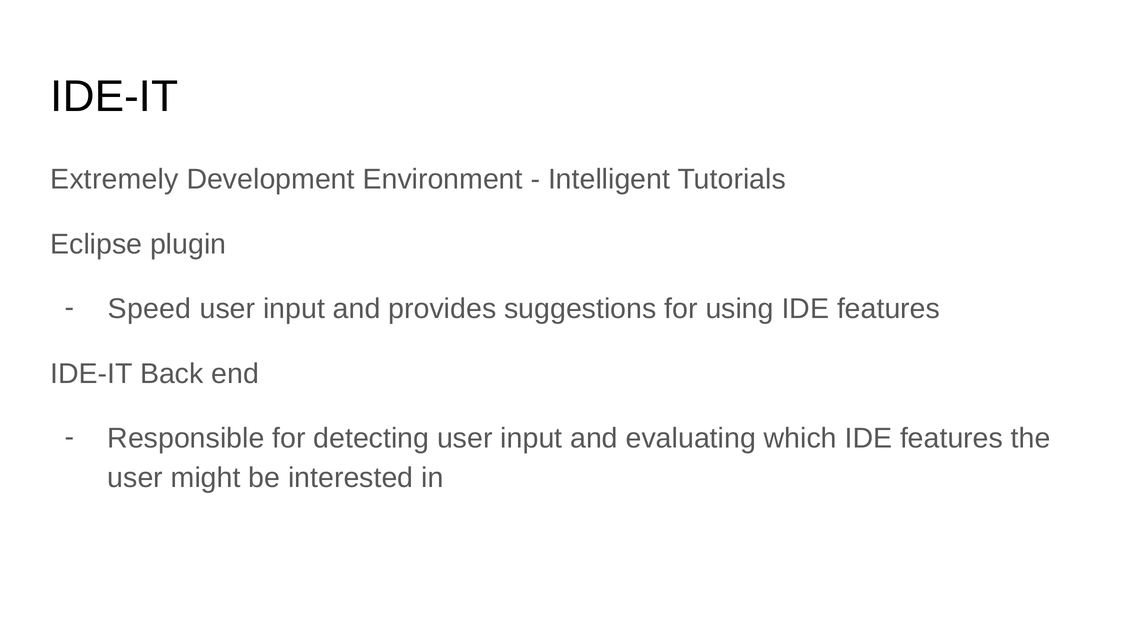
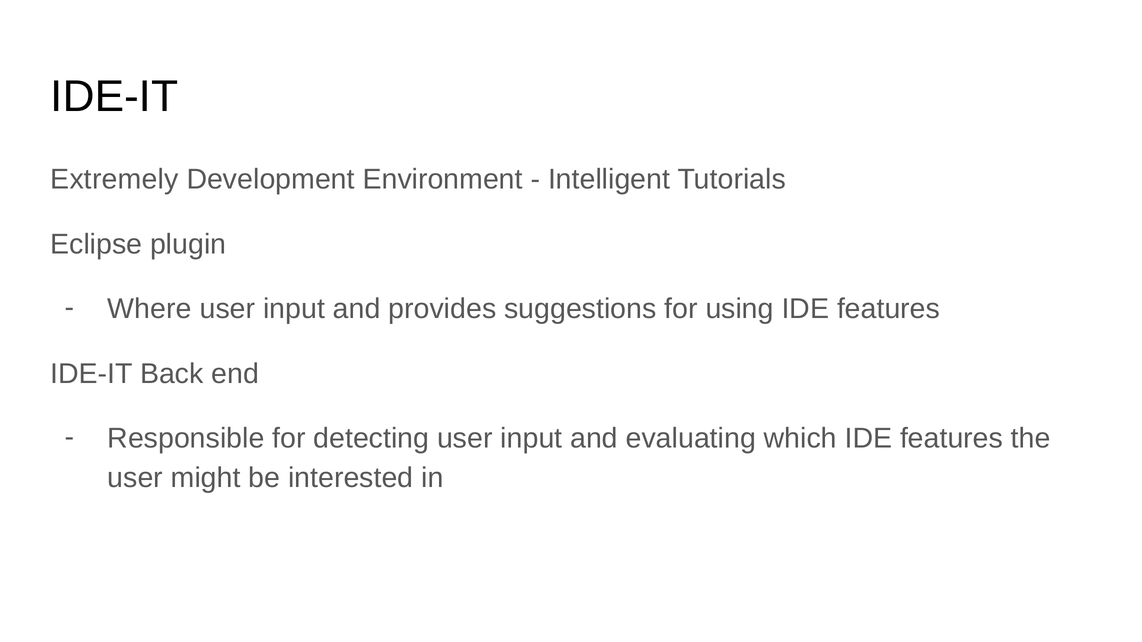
Speed: Speed -> Where (150, 309)
